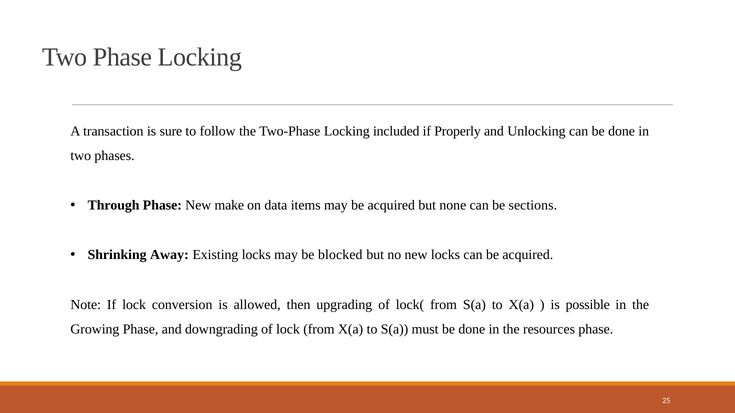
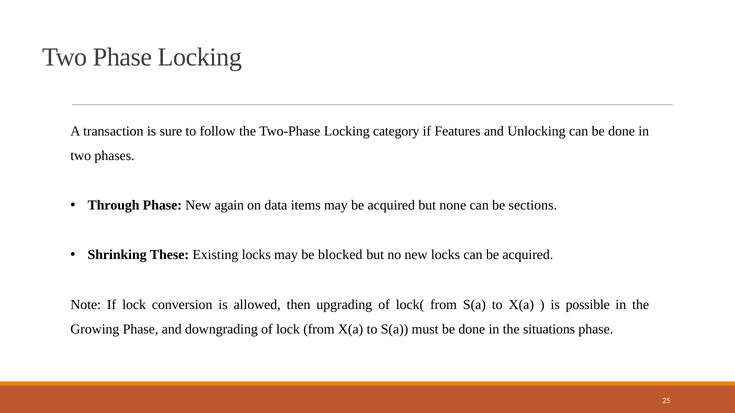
included: included -> category (396, 131)
Properly: Properly -> Features (458, 131)
make: make -> again (229, 206)
Away: Away -> These (169, 255)
resources: resources -> situations (549, 330)
